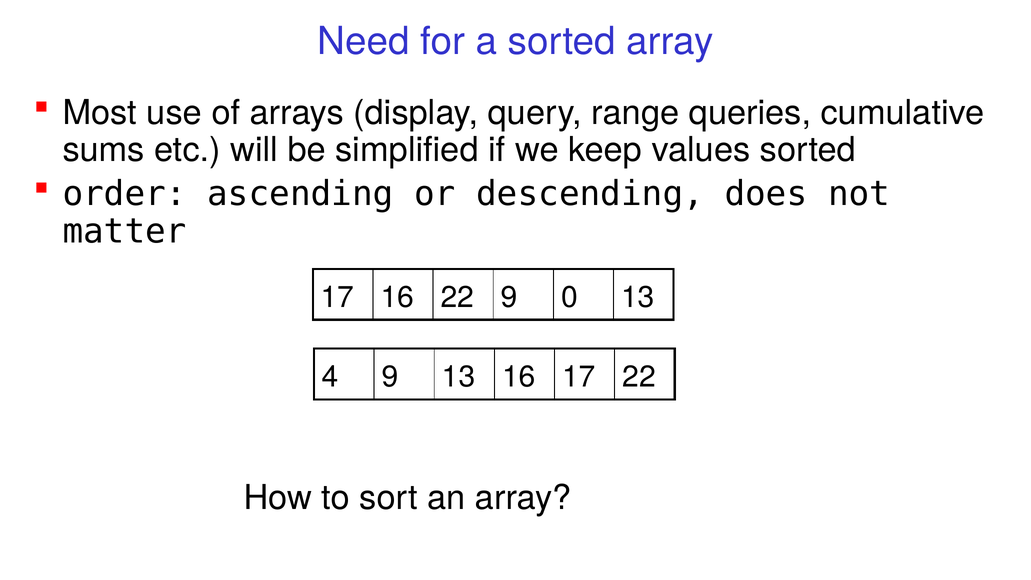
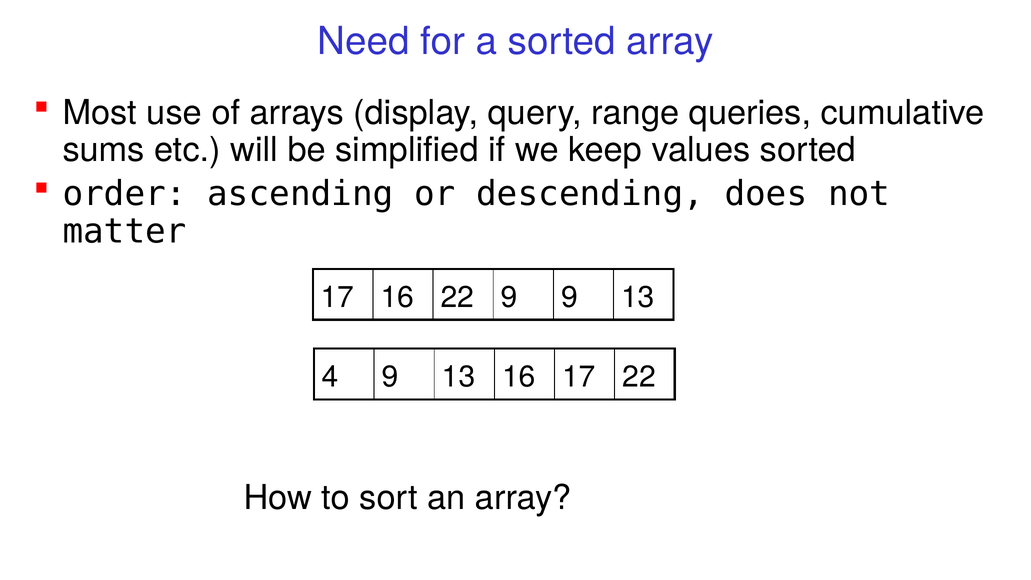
9 0: 0 -> 9 (569, 297)
